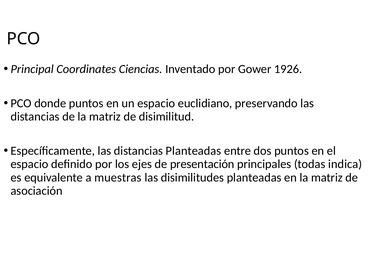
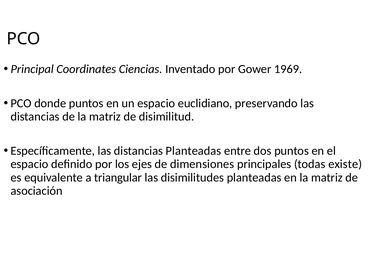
1926: 1926 -> 1969 (288, 69)
presentación: presentación -> dimensiones (202, 164)
indica: indica -> existe (345, 164)
muestras: muestras -> triangular (118, 177)
